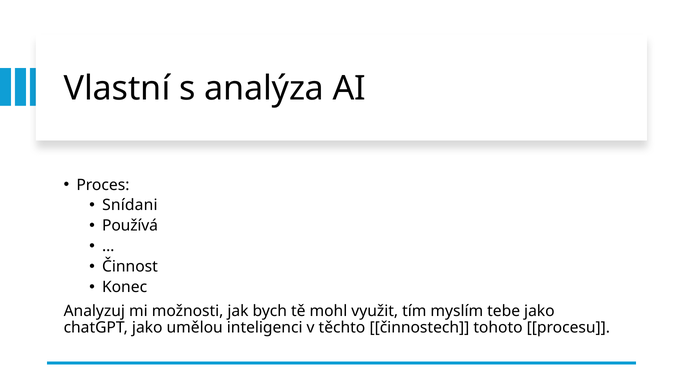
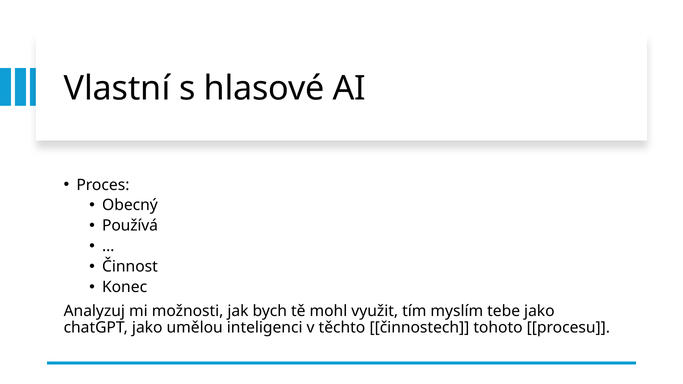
analýza: analýza -> hlasové (264, 89)
Snídani: Snídani -> Obecný (130, 205)
